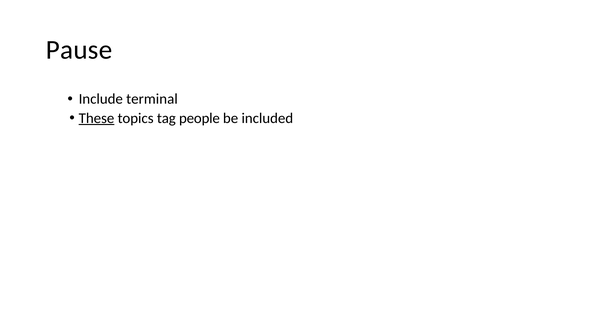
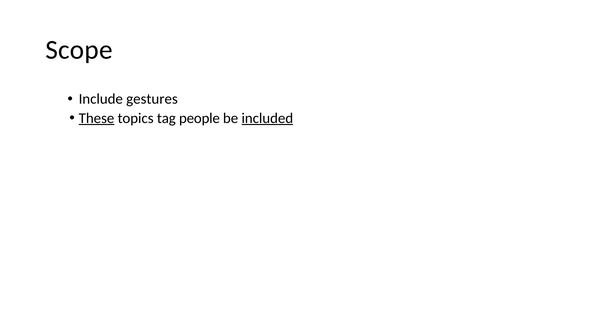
Pause: Pause -> Scope (79, 50)
terminal: terminal -> gestures (152, 99)
included underline: none -> present (267, 118)
